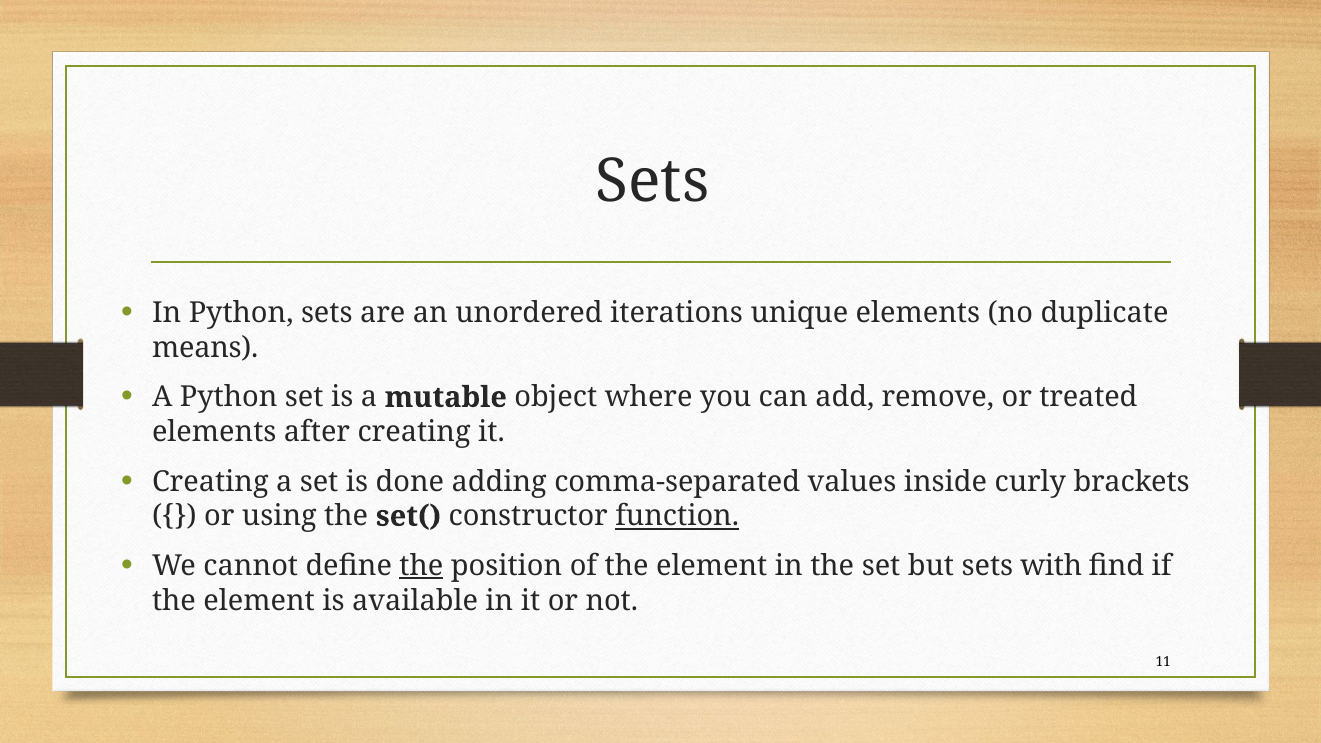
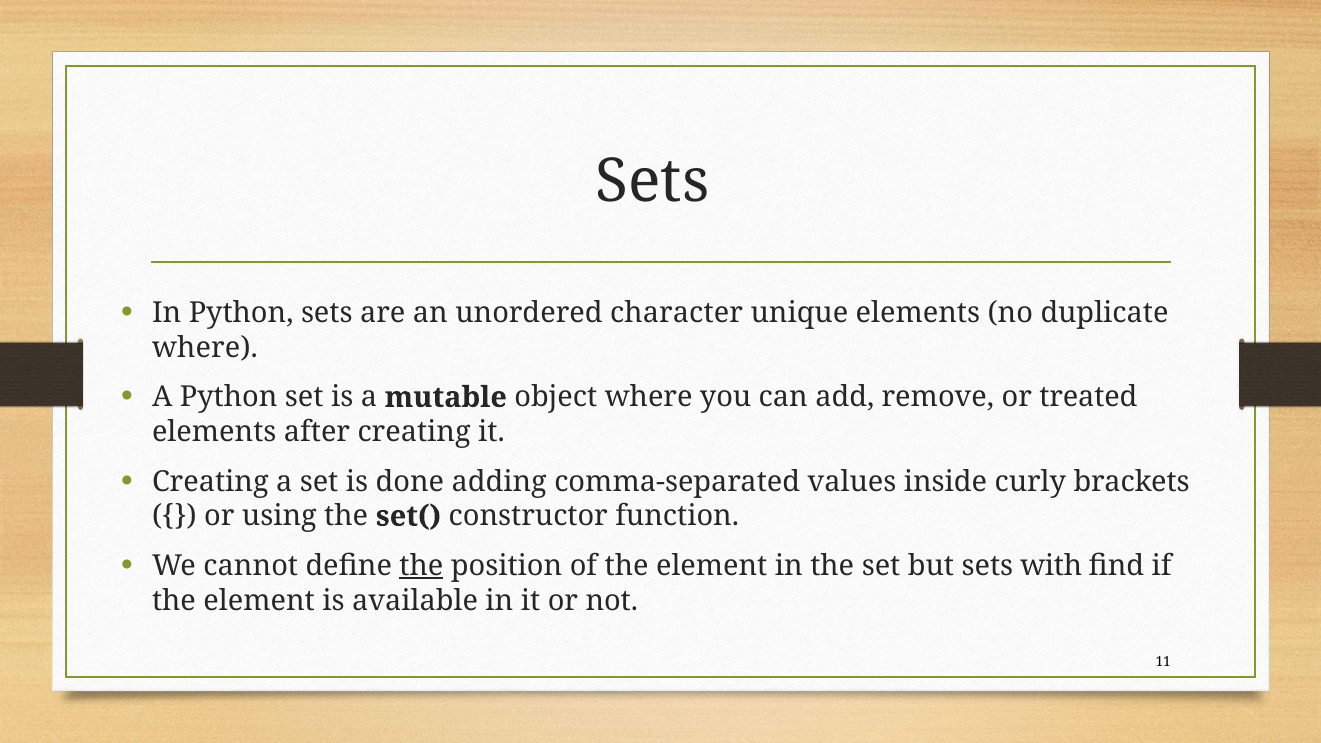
iterations: iterations -> character (676, 313)
means: means -> where (205, 348)
function underline: present -> none (677, 516)
